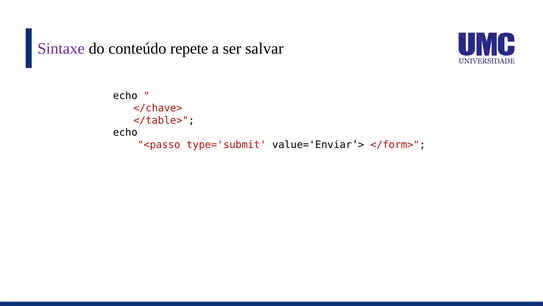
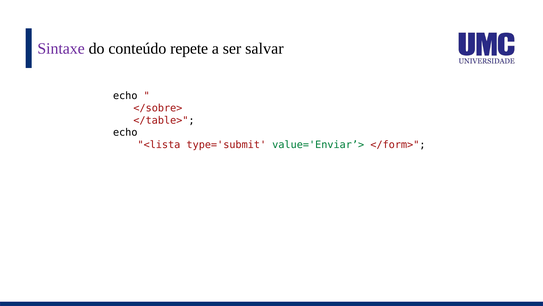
</chave>: </chave> -> </sobre> (158, 108)
<passo: <passo -> <lista (159, 145)
value='Enviar’> colour: black -> green (318, 145)
